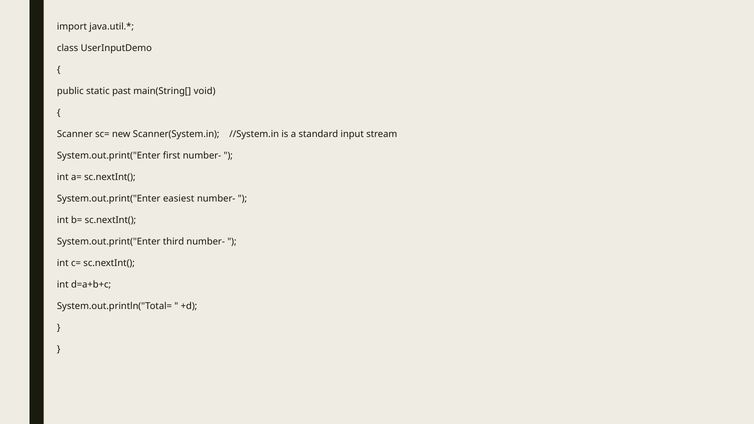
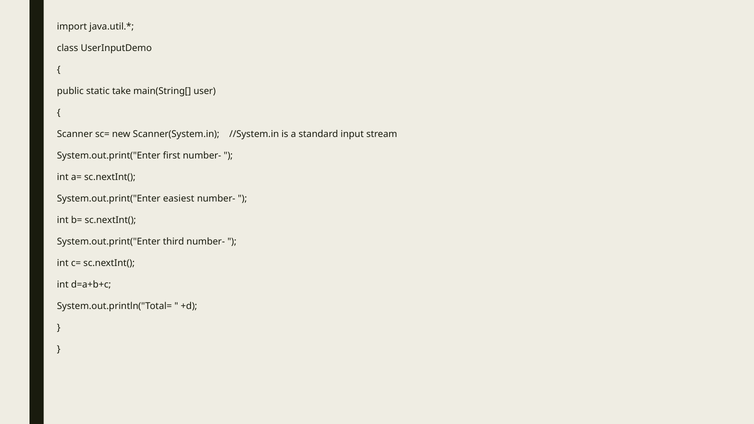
past: past -> take (122, 91)
void: void -> user (205, 91)
